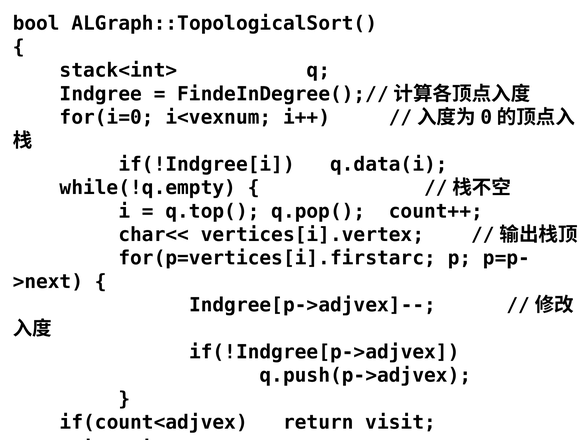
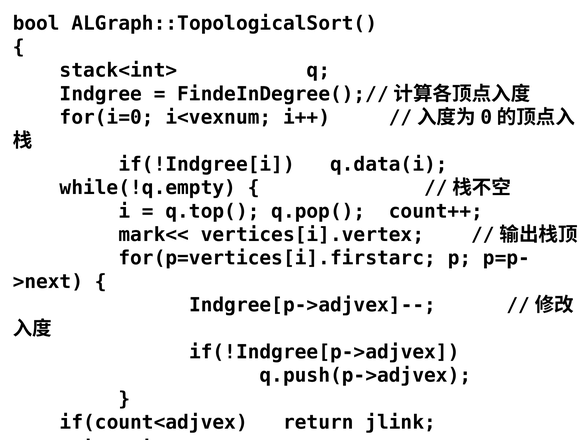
char<<: char<< -> mark<< (154, 234)
visit: visit -> jlink (401, 422)
